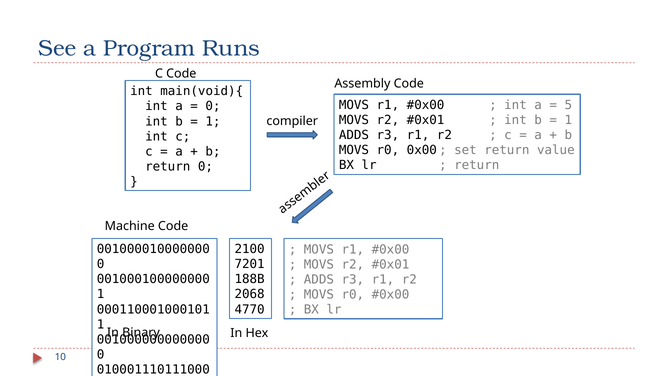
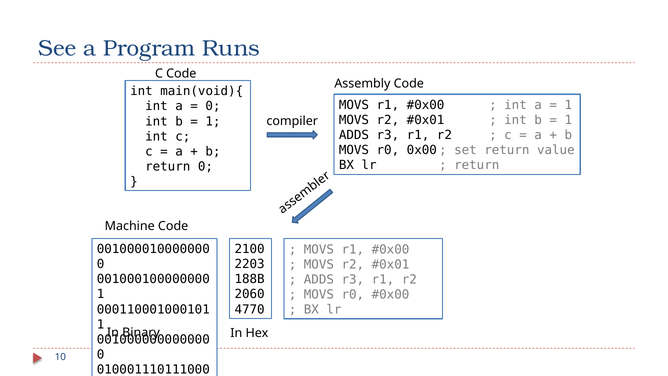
5: 5 -> 1 (568, 105)
7201: 7201 -> 2203 (250, 264)
2068: 2068 -> 2060 (250, 294)
